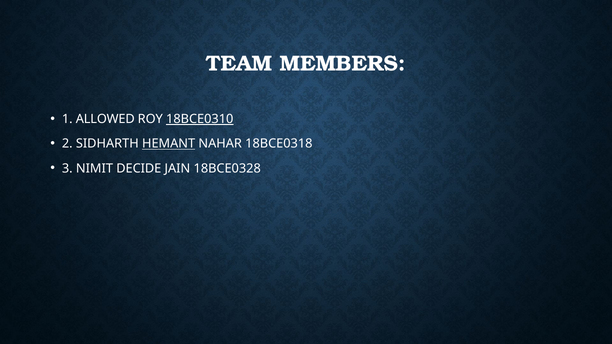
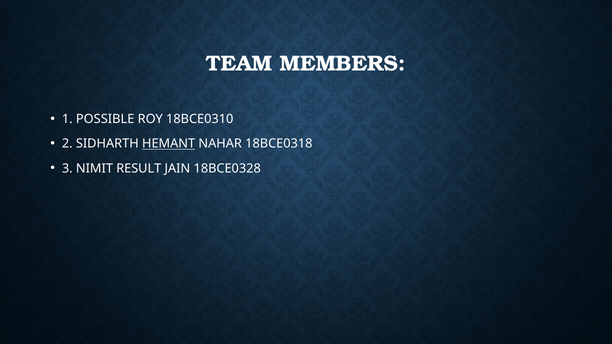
ALLOWED: ALLOWED -> POSSIBLE (105, 119)
18BCE0310 underline: present -> none (200, 119)
DECIDE: DECIDE -> RESULT (139, 169)
